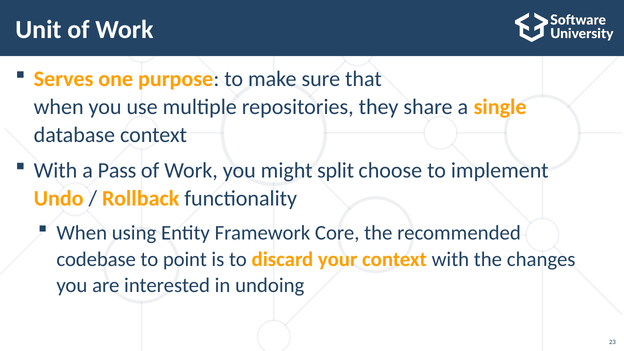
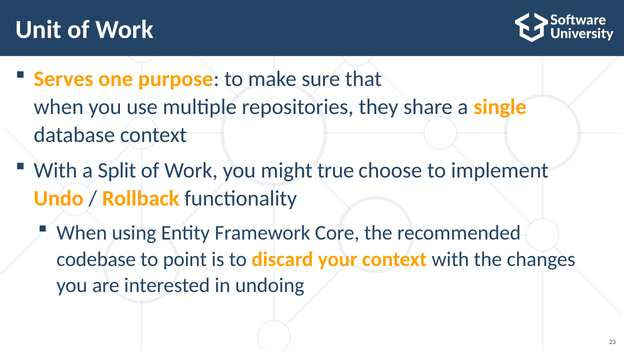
Pass: Pass -> Split (117, 170)
split: split -> true (336, 170)
